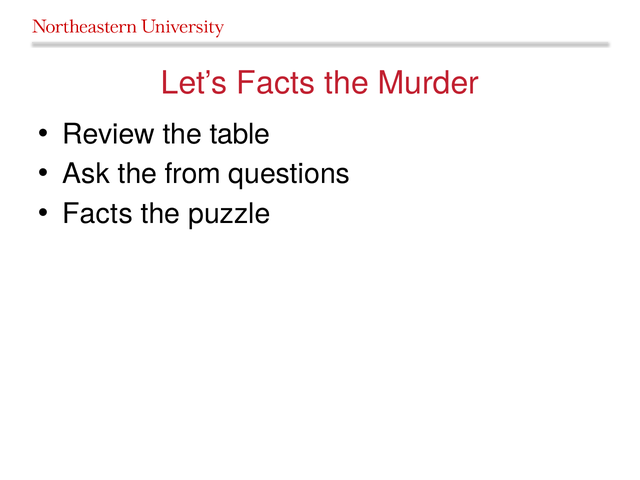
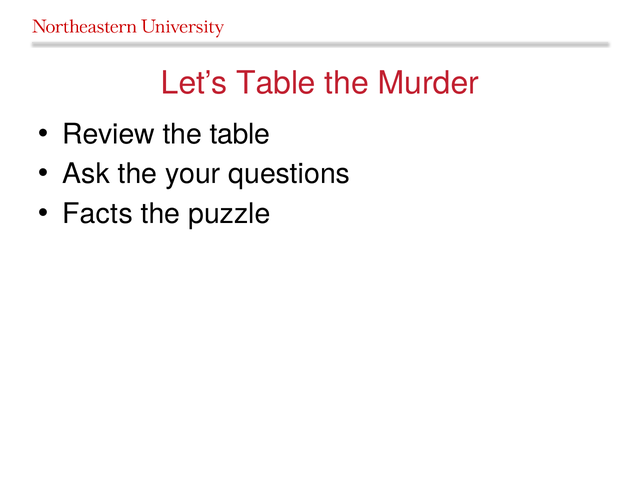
Let’s Facts: Facts -> Table (276, 83)
from: from -> your (193, 174)
